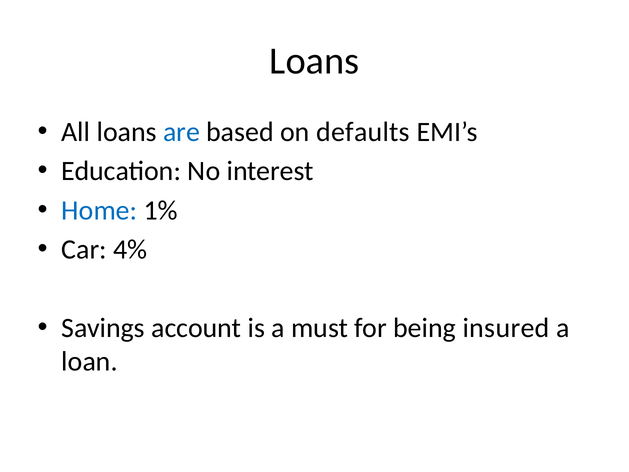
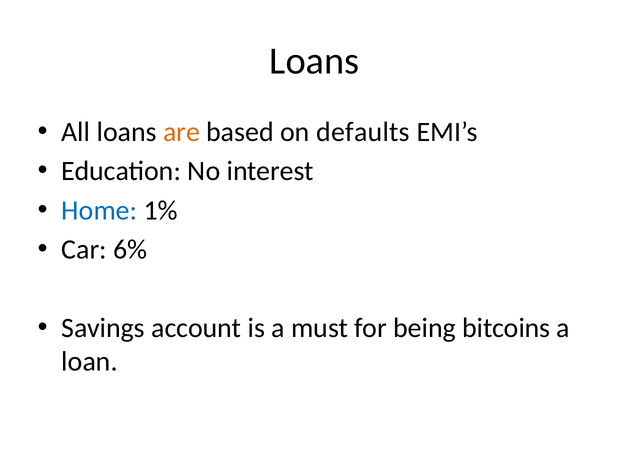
are colour: blue -> orange (182, 132)
4%: 4% -> 6% (130, 249)
insured: insured -> bitcoins (506, 328)
